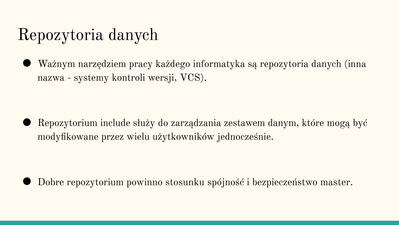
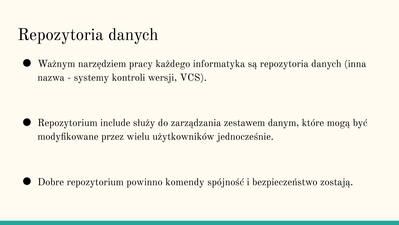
stosunku: stosunku -> komendy (185, 182)
master: master -> zostają (337, 182)
